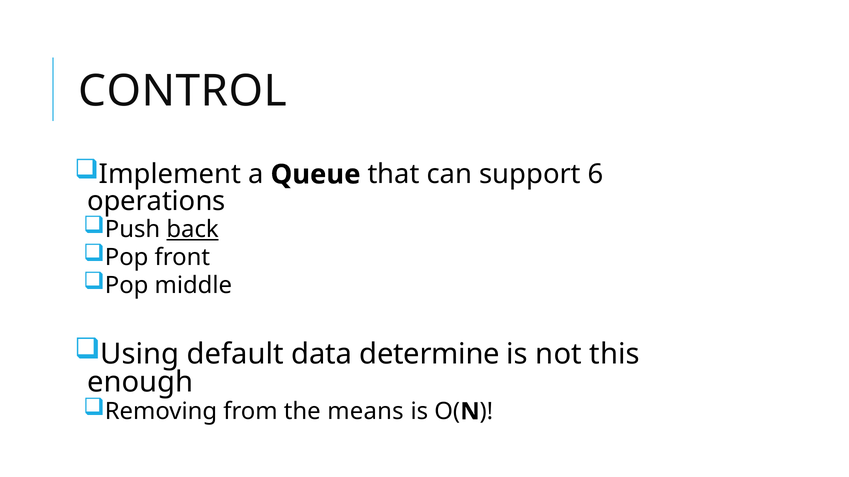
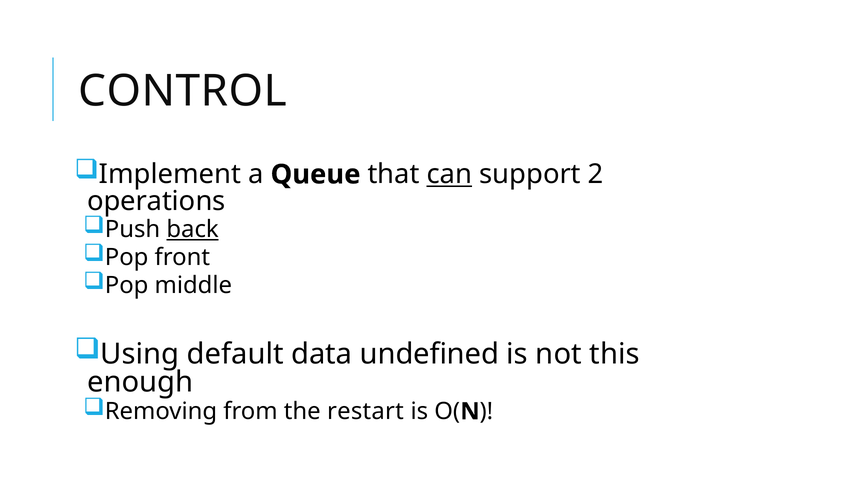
can underline: none -> present (449, 175)
6: 6 -> 2 (596, 175)
determine: determine -> undefined (430, 354)
means: means -> restart (365, 412)
